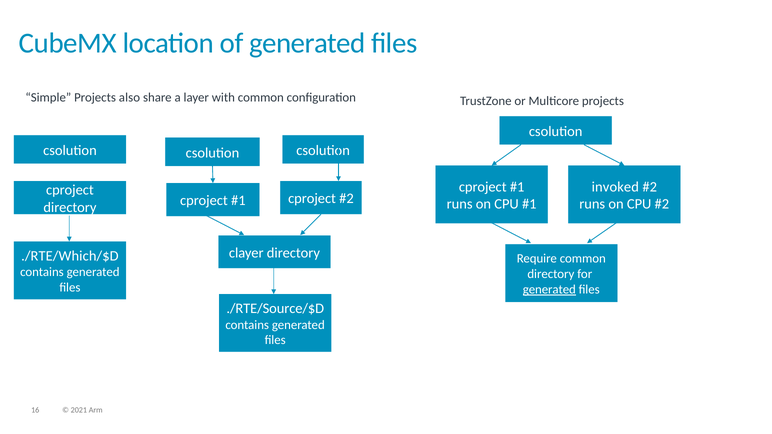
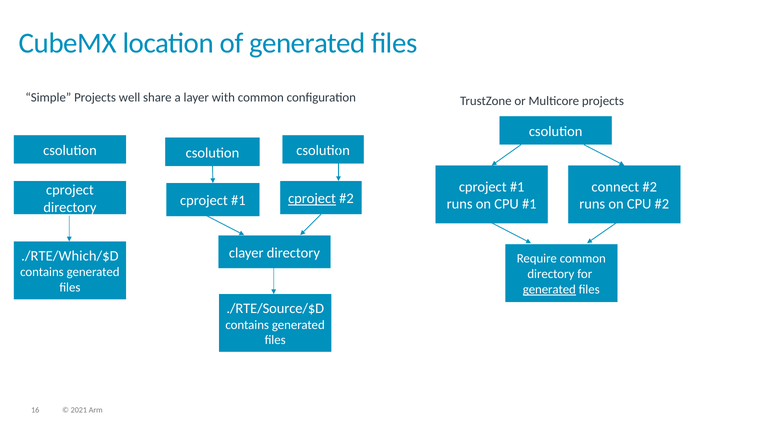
also: also -> well (130, 97)
invoked: invoked -> connect (615, 187)
cproject underline: none -> present (312, 199)
